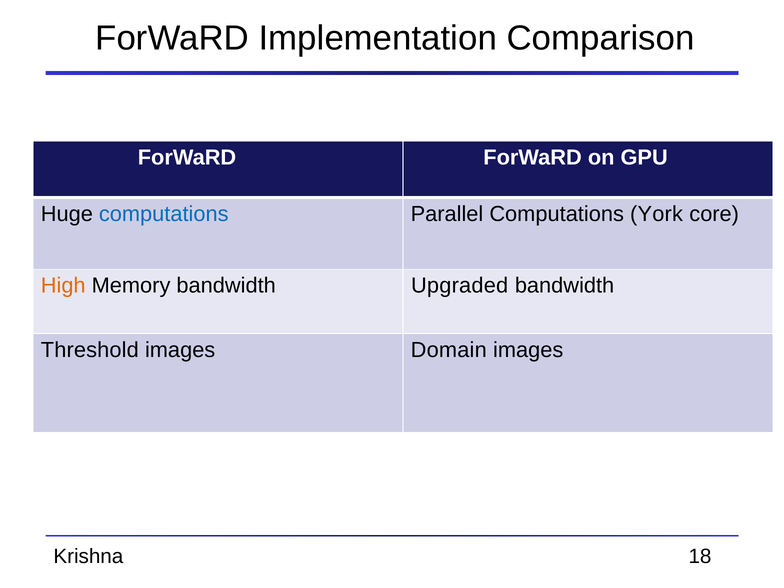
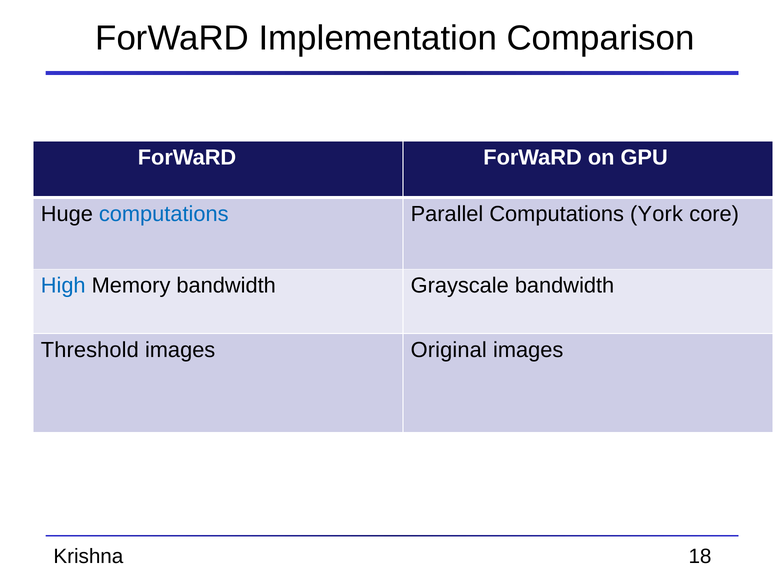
High colour: orange -> blue (63, 286)
Upgraded: Upgraded -> Grayscale (460, 286)
Domain: Domain -> Original (449, 350)
